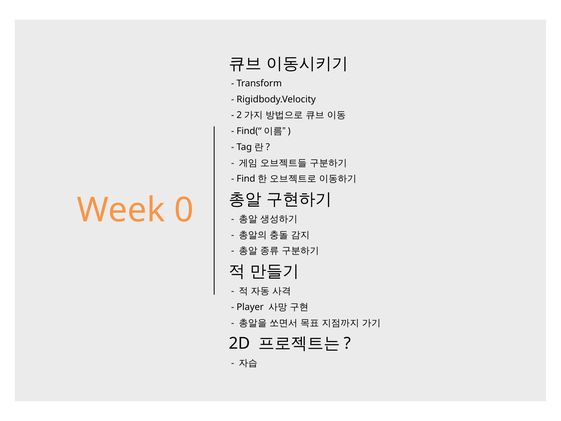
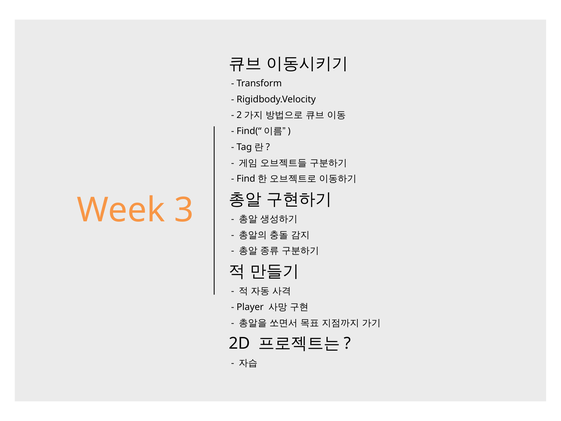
0: 0 -> 3 (184, 210)
